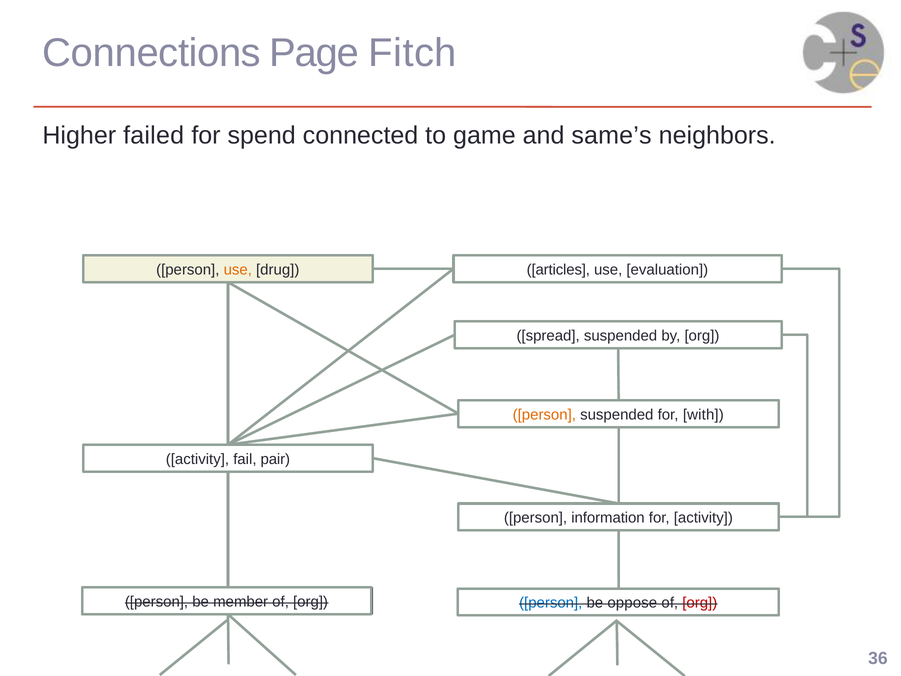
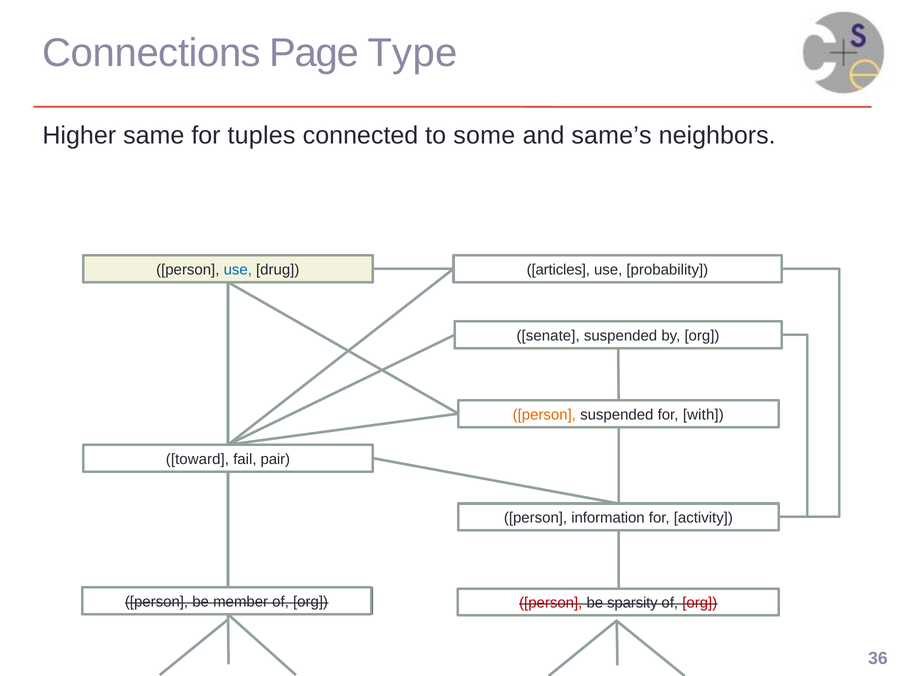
Fitch: Fitch -> Type (413, 53)
failed: failed -> same (154, 135)
spend: spend -> tuples (262, 135)
game: game -> some (484, 135)
use colour: orange -> blue (238, 270)
evaluation: evaluation -> probability (667, 270)
spread: spread -> senate (548, 336)
activity: activity -> toward (197, 459)
person colour: blue -> red (551, 603)
oppose: oppose -> sparsity (632, 603)
